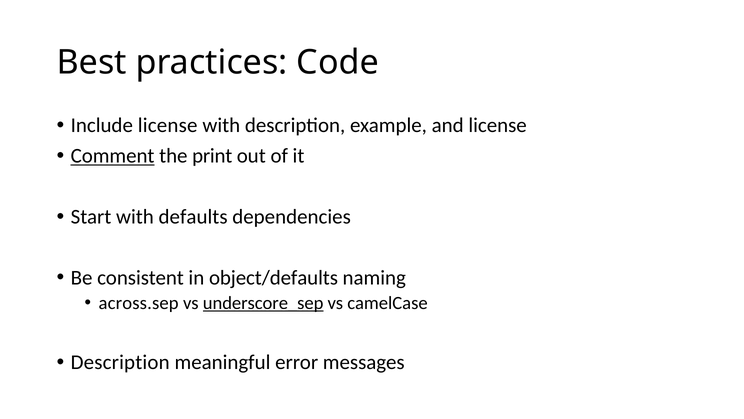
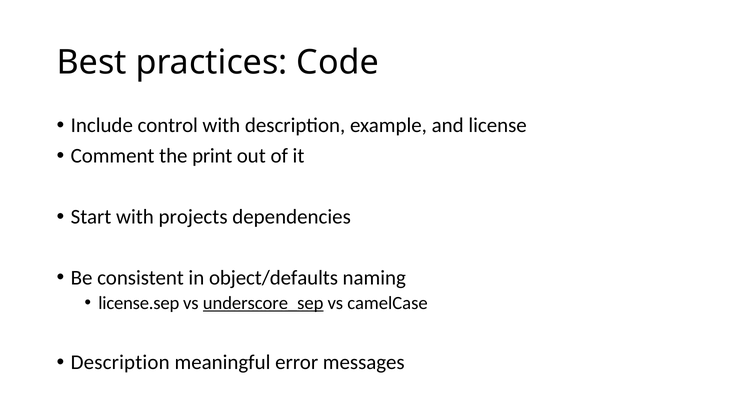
Include license: license -> control (168, 125)
Comment underline: present -> none (113, 156)
defaults: defaults -> projects (193, 217)
across.sep: across.sep -> license.sep (139, 302)
